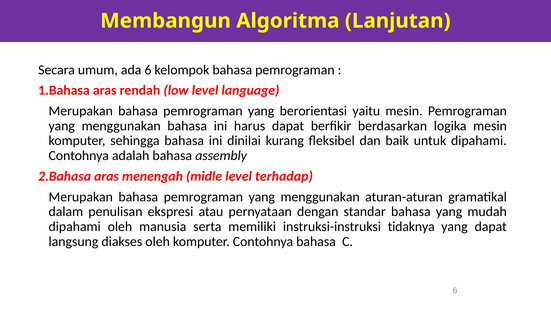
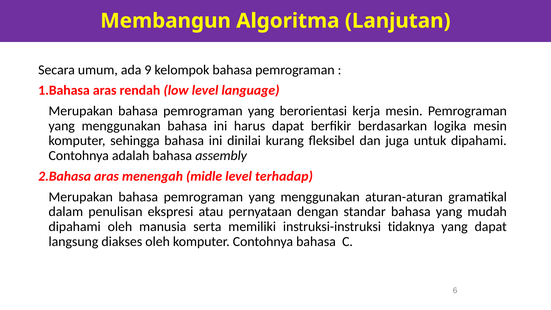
ada 6: 6 -> 9 (148, 70)
yaitu: yaitu -> kerja (366, 111)
baik: baik -> juga (397, 141)
